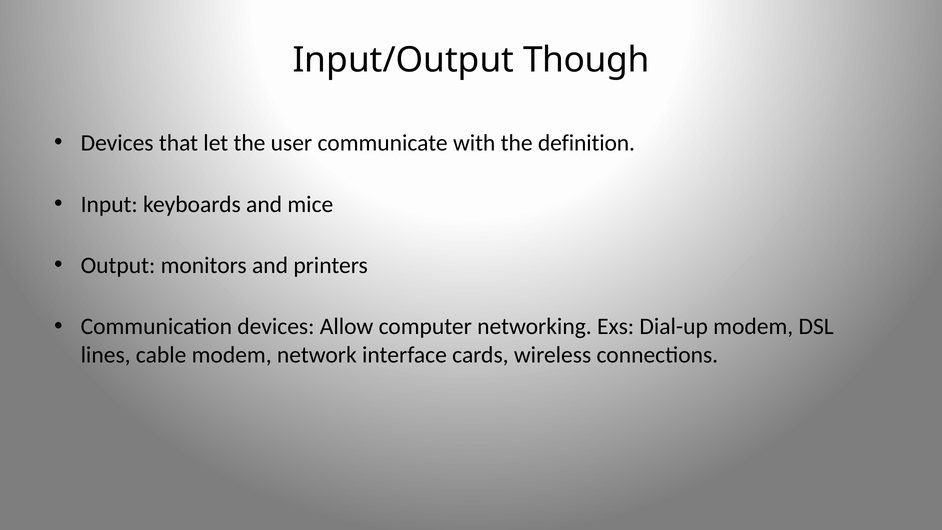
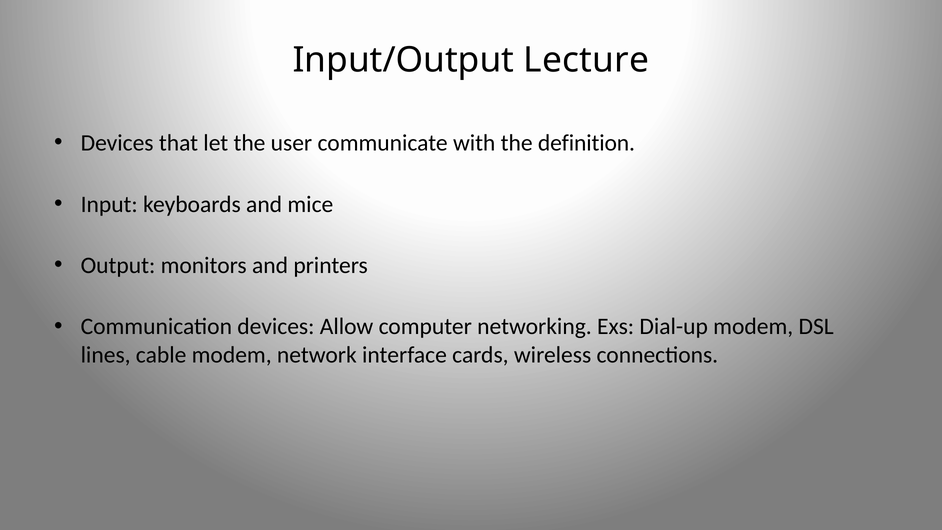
Though: Though -> Lecture (586, 60)
